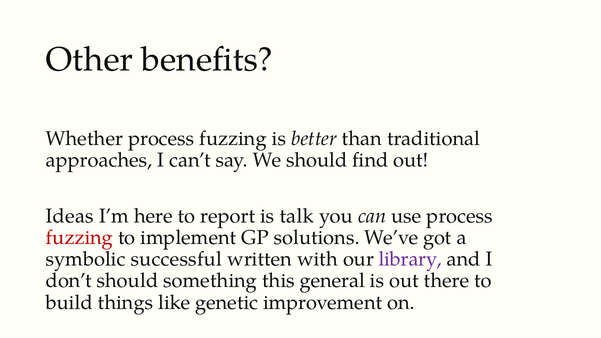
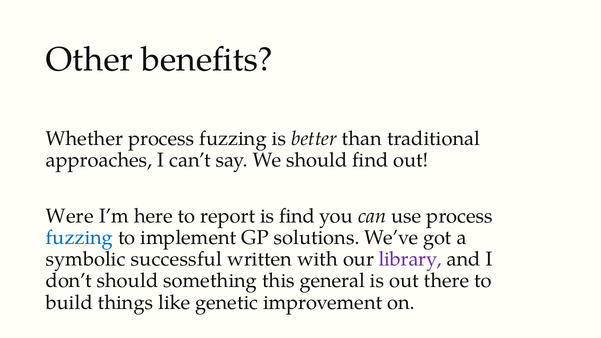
Ideas: Ideas -> Were (70, 216)
is talk: talk -> find (297, 216)
fuzzing colour: red -> blue (79, 238)
